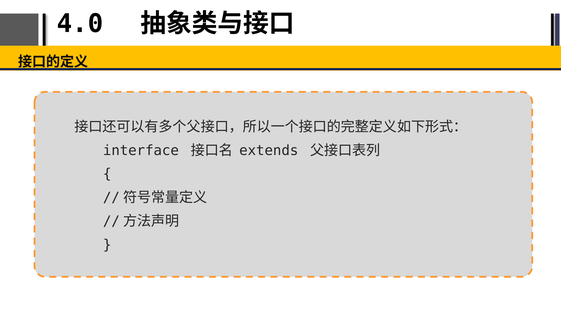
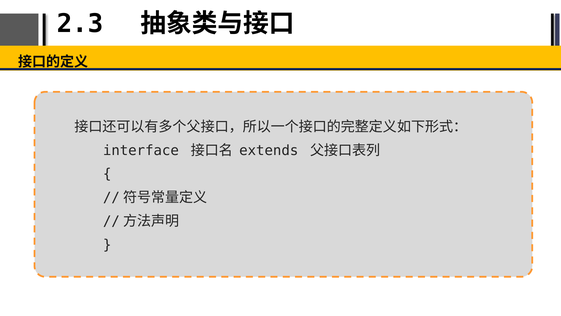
4.0: 4.0 -> 2.3 (80, 24)
